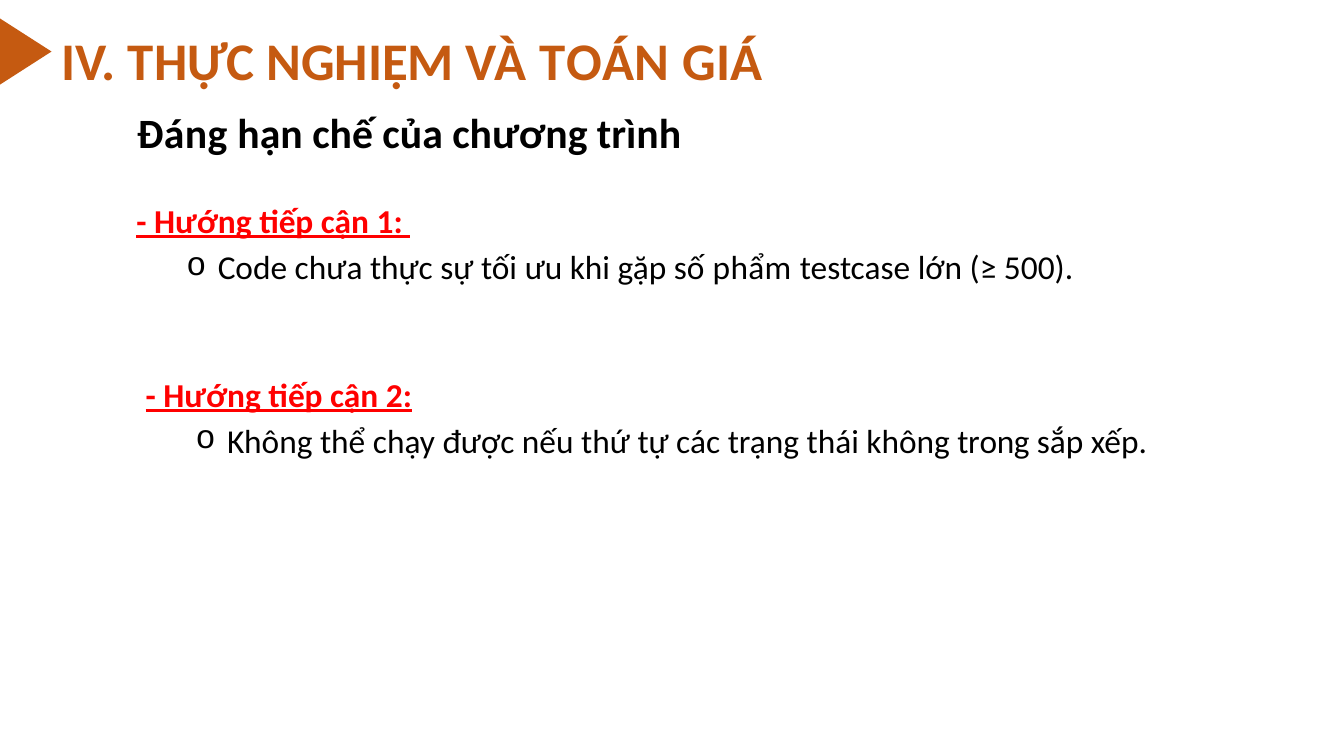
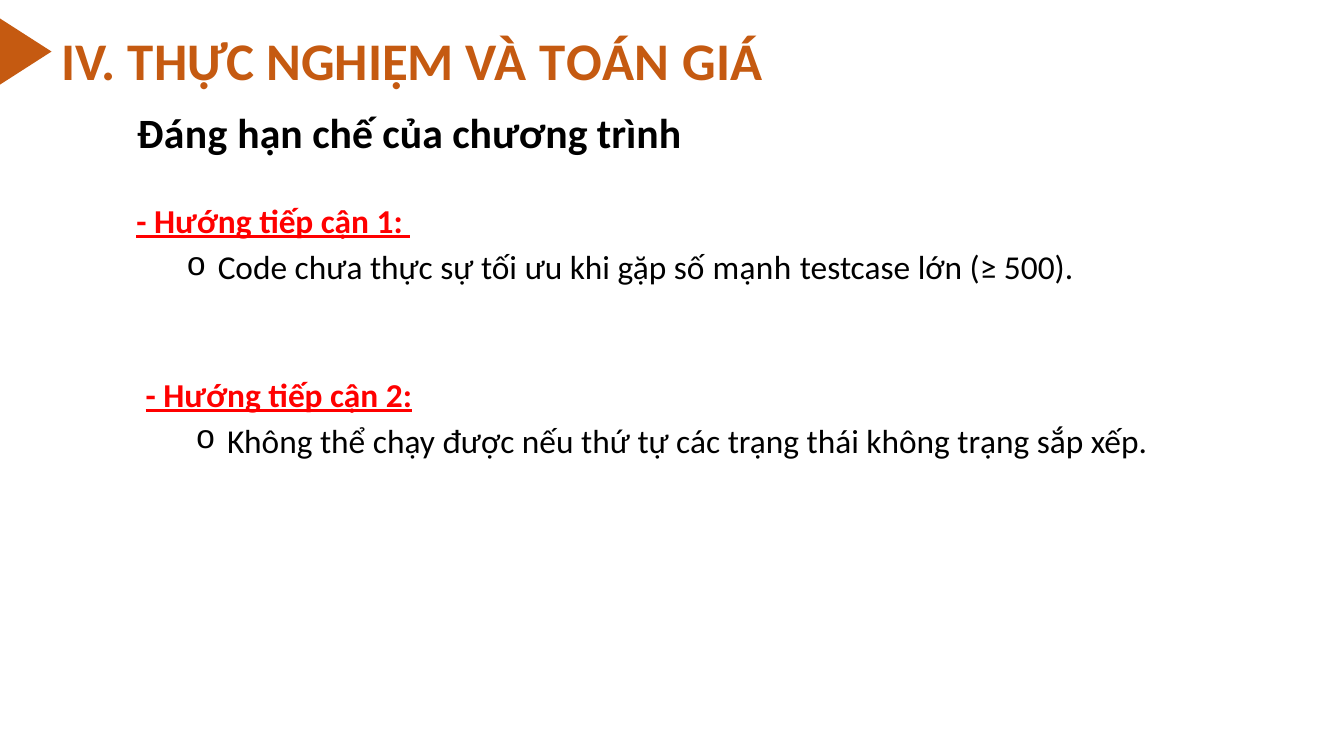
phẩm: phẩm -> mạnh (752, 269)
không trong: trong -> trạng (993, 442)
